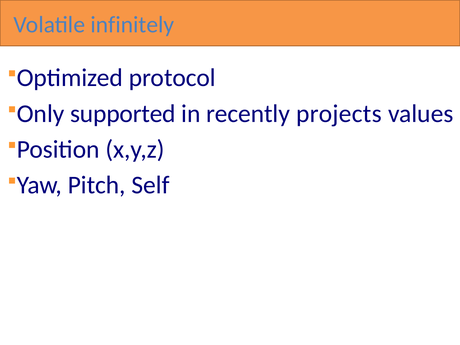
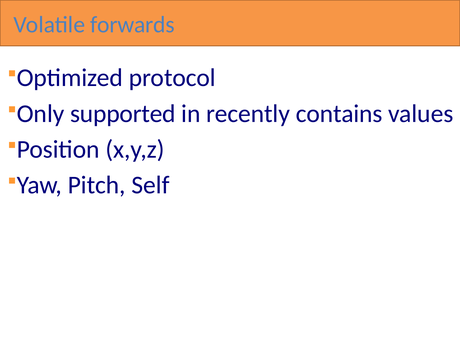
infinitely: infinitely -> forwards (132, 25)
projects: projects -> contains (339, 114)
